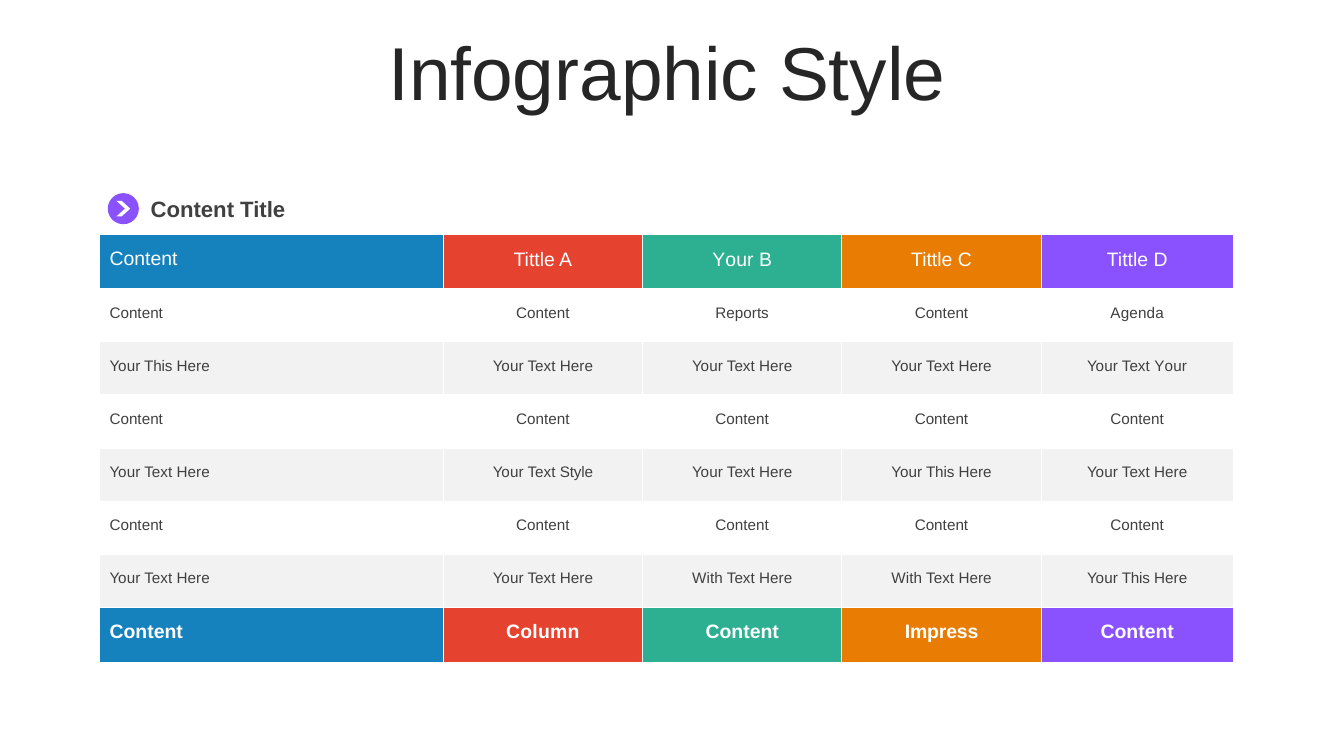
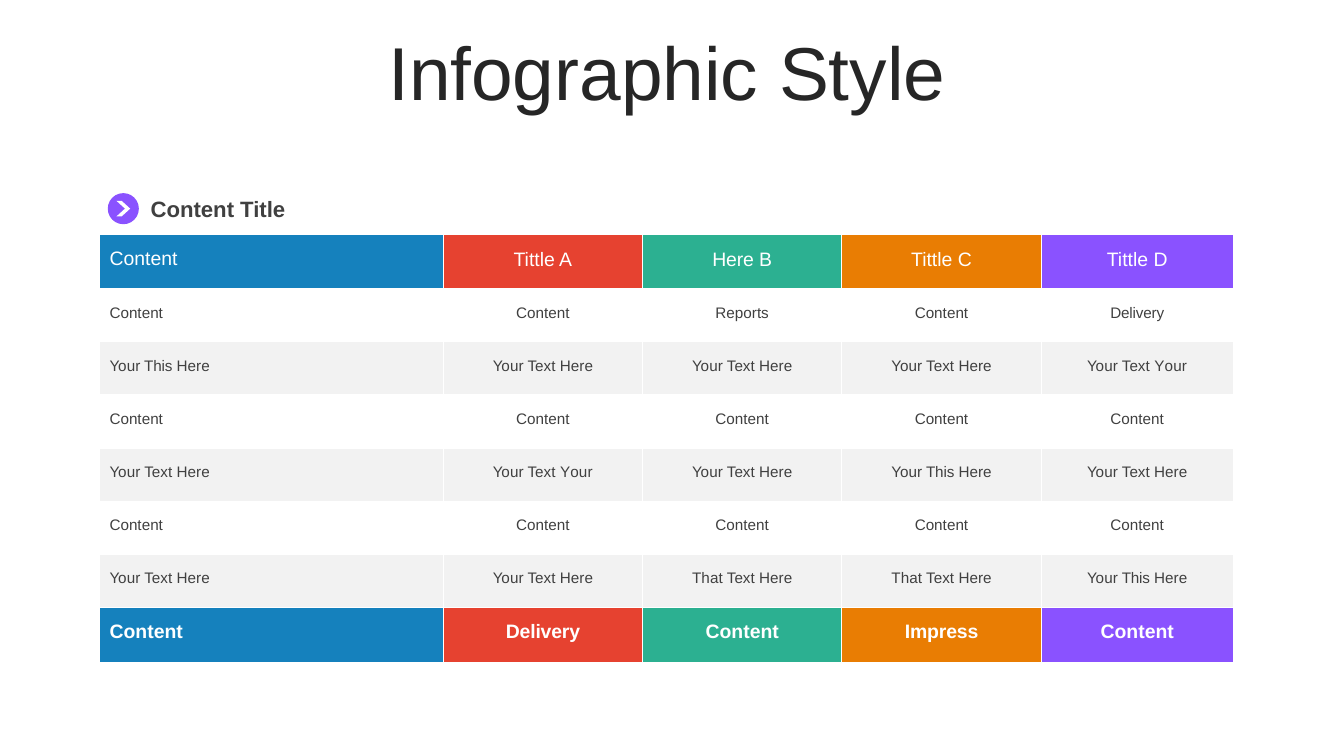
A Your: Your -> Here (733, 260)
Agenda: Agenda -> Delivery (1137, 313)
Style: Style -> Your (576, 472)
Your Text Here With: With -> That (707, 578)
With: With -> That (907, 578)
Column: Column -> Delivery (543, 632)
